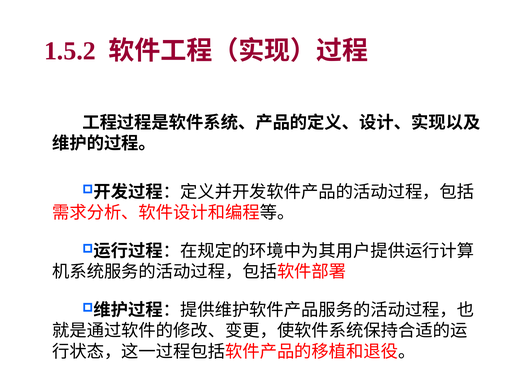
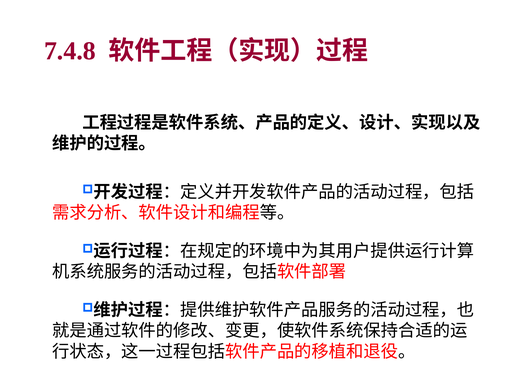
1.5.2: 1.5.2 -> 7.4.8 (70, 51)
